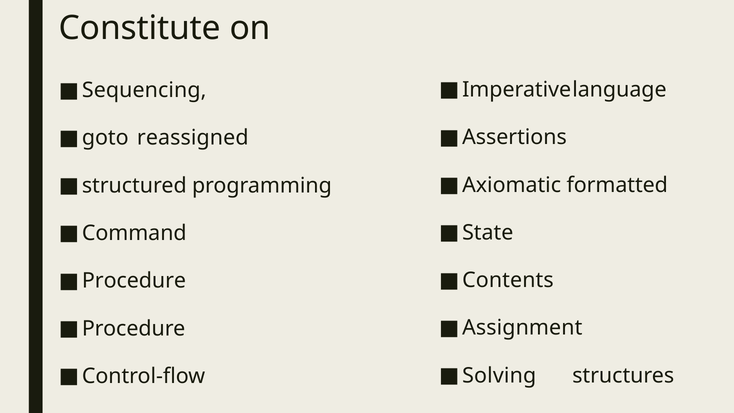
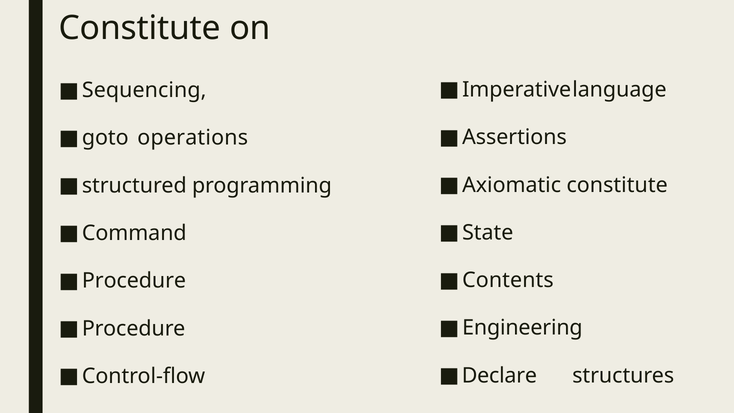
reassigned: reassigned -> operations (193, 138)
Axiomatic formatted: formatted -> constitute (617, 185)
Assignment: Assignment -> Engineering (522, 328)
Solving: Solving -> Declare (499, 375)
